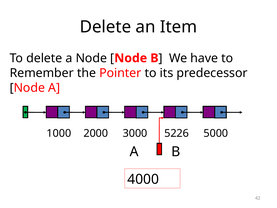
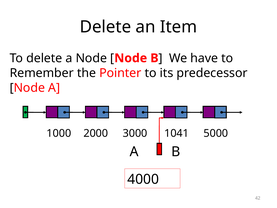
5226: 5226 -> 1041 (177, 133)
